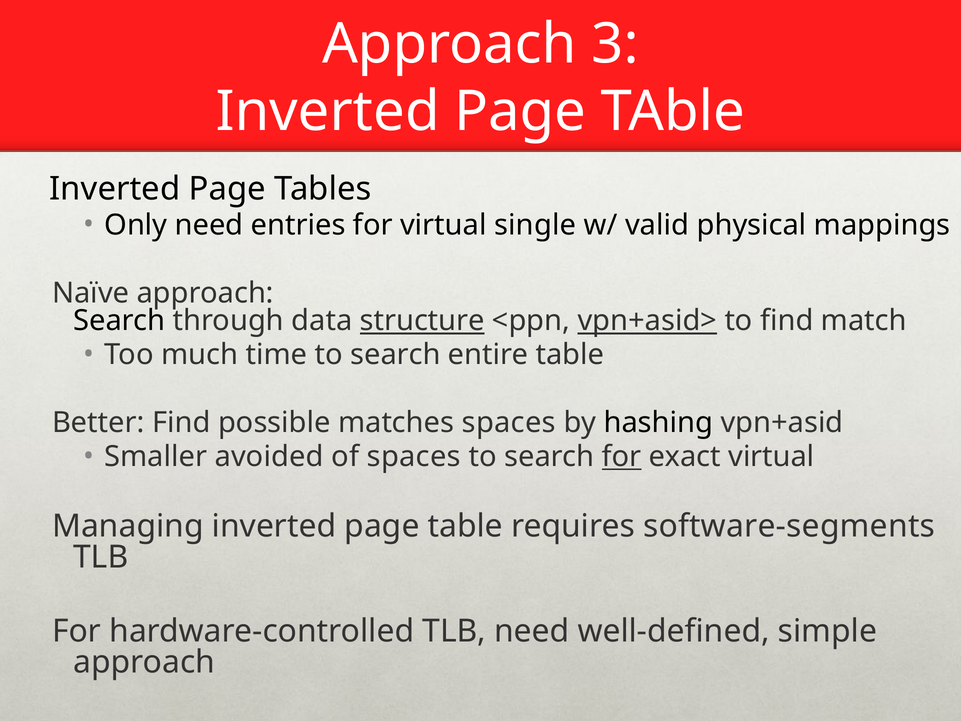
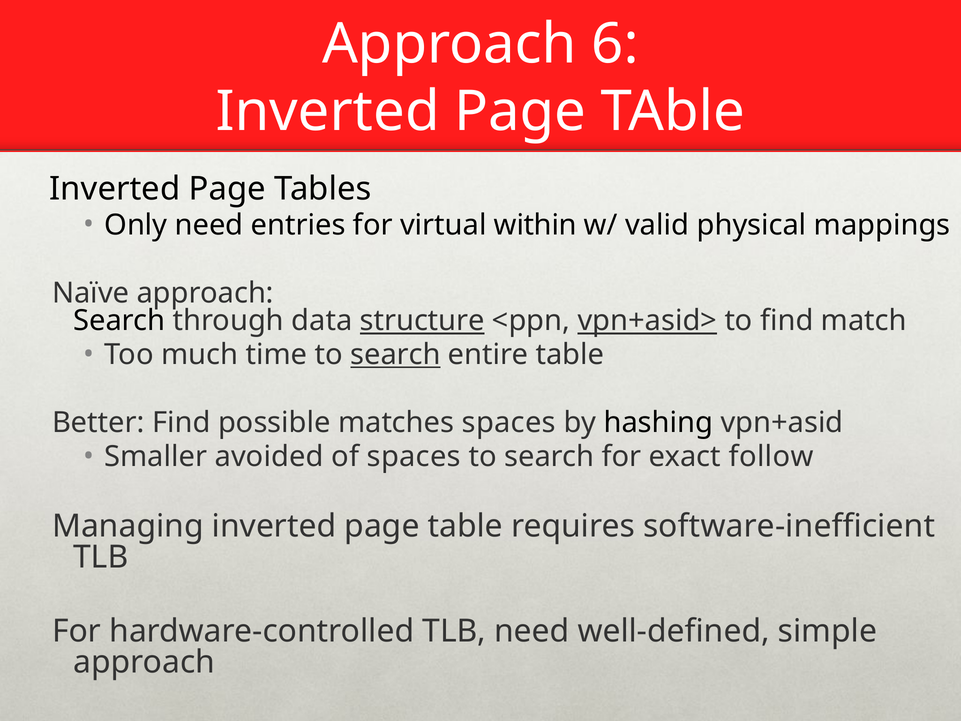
3: 3 -> 6 (615, 44)
single: single -> within (535, 225)
search underline: none -> present (396, 355)
for underline: present -> none (622, 457)
exact virtual: virtual -> follow (771, 457)
software-segments: software-segments -> software-inefficient (789, 526)
